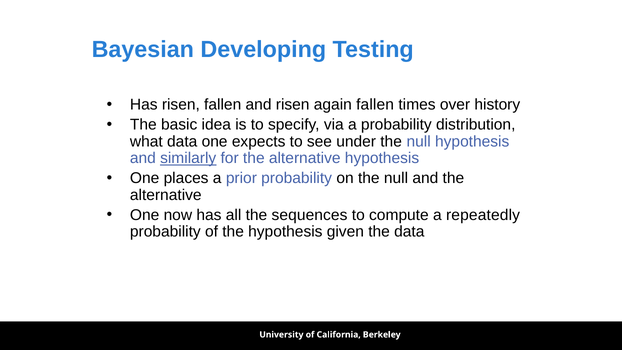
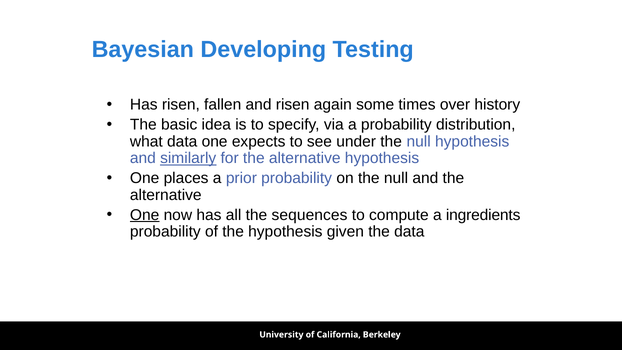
again fallen: fallen -> some (375, 105)
One underline: none -> present (145, 215)
repeatedly: repeatedly -> ingredients (483, 215)
